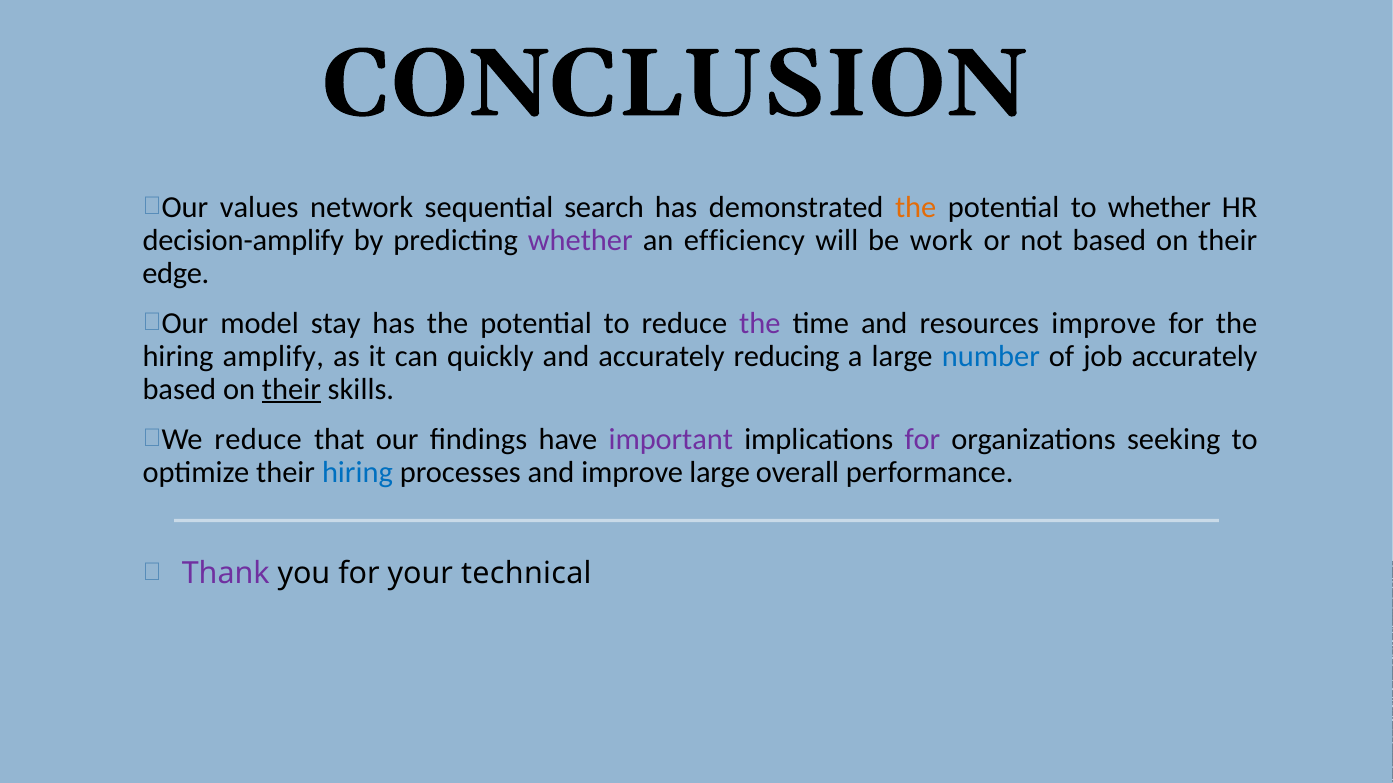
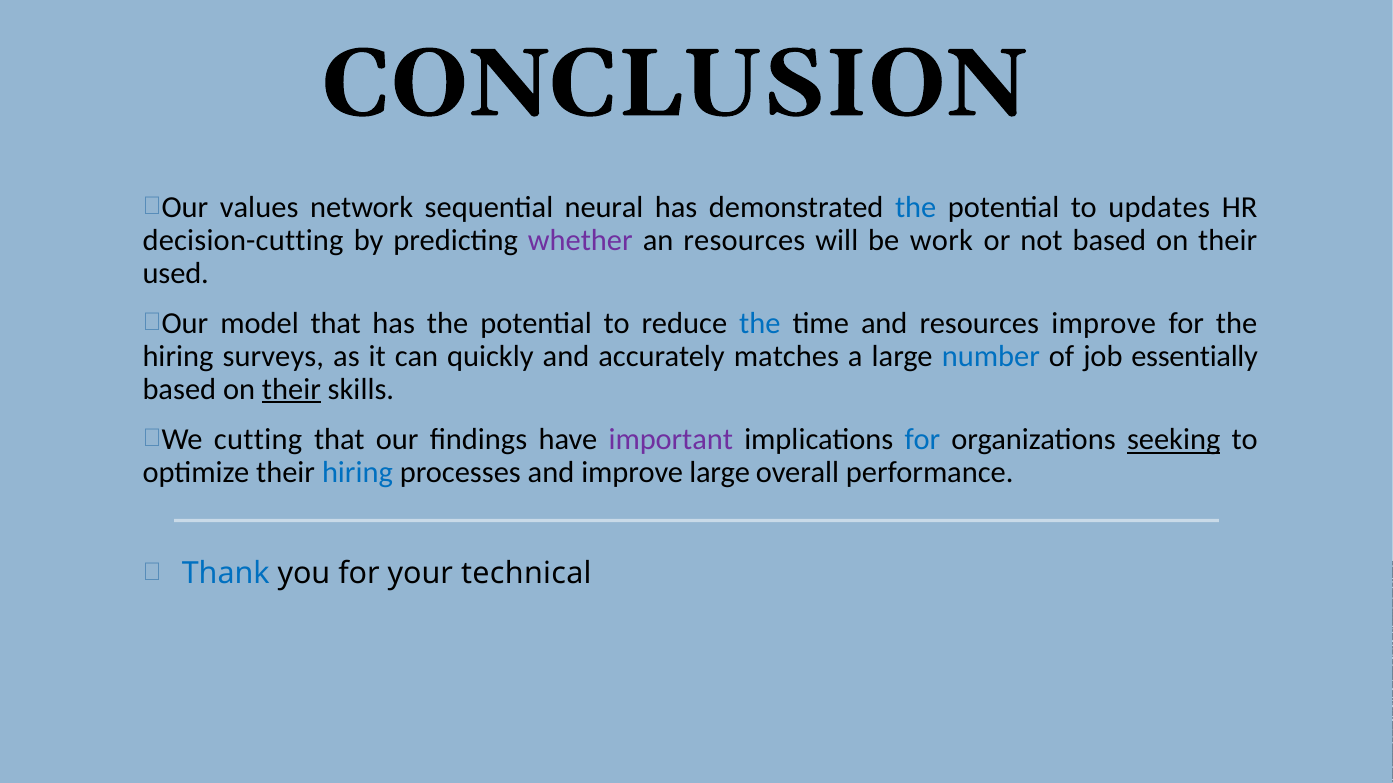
search: search -> neural (604, 208)
the colour: orange -> blue (916, 208)
to whether: whether -> updates (1159, 208)
decision-amplify: decision-amplify -> decision-cutting (243, 241)
an efficiency: efficiency -> resources (744, 241)
edge: edge -> used (176, 273)
model stay: stay -> that (336, 324)
the colour: purple -> blue (760, 324)
amplify: amplify -> surveys (273, 357)
reducing: reducing -> matches (786, 357)
job accurately: accurately -> essentially (1195, 357)
reduce: reduce -> cutting (258, 440)
for colour: purple -> blue (922, 440)
seeking underline: none -> present (1174, 440)
Thank colour: purple -> blue (226, 573)
